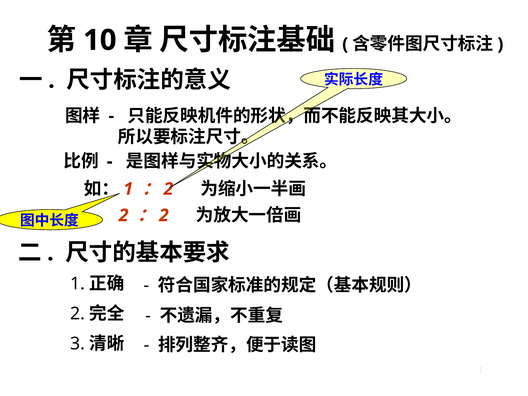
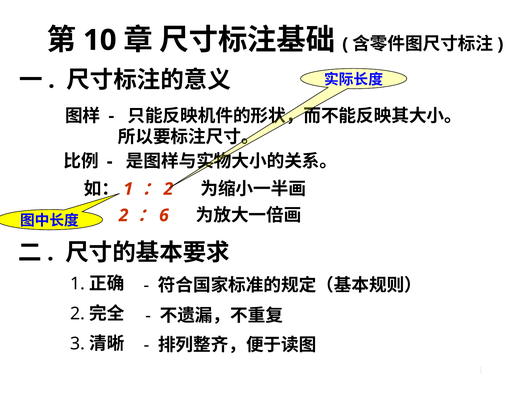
2: 2 -> 6 (164, 215)
